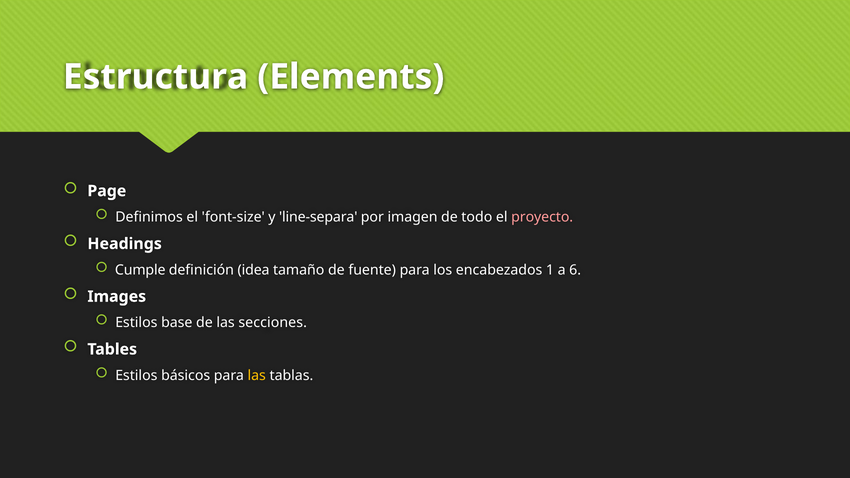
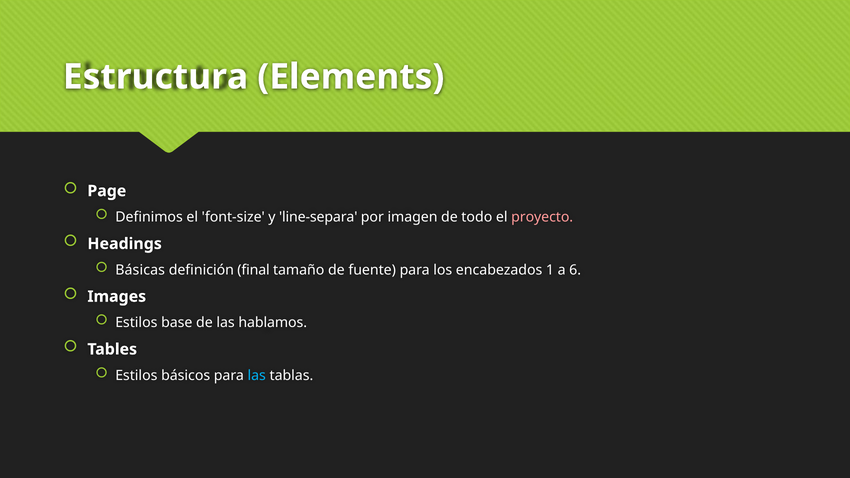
Cumple: Cumple -> Básicas (140, 270)
idea: idea -> final (254, 270)
secciones: secciones -> hablamos (273, 323)
las colour: yellow -> light blue (257, 375)
